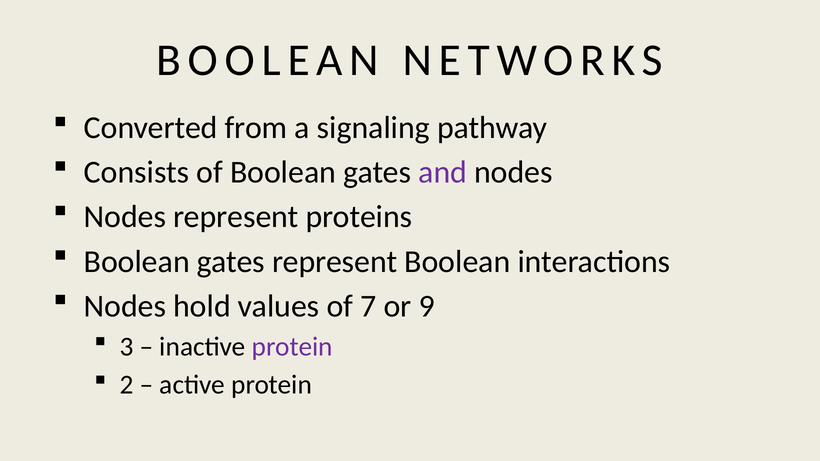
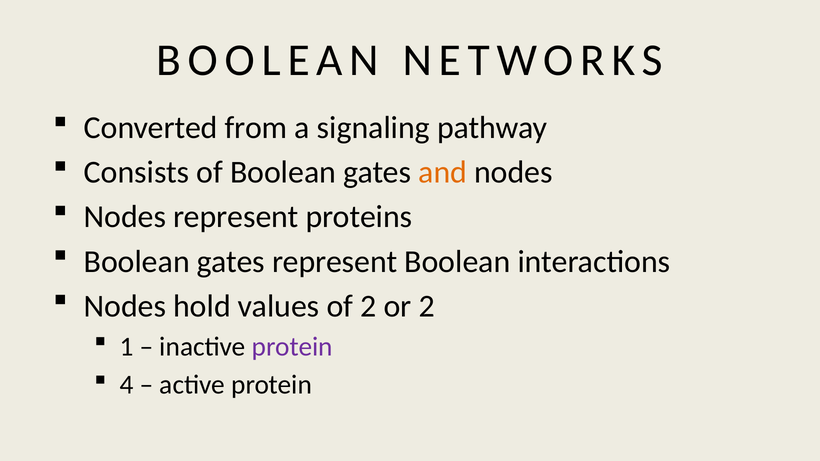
and colour: purple -> orange (443, 172)
of 7: 7 -> 2 (368, 306)
or 9: 9 -> 2 (427, 306)
3: 3 -> 1 (127, 347)
2: 2 -> 4 (127, 385)
